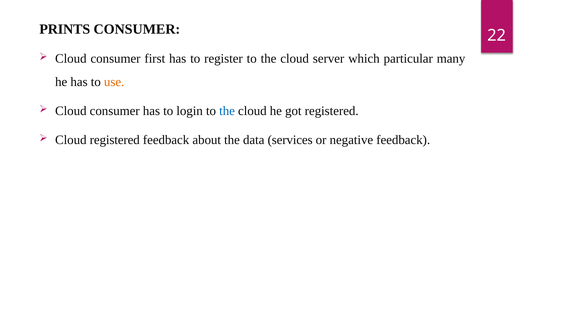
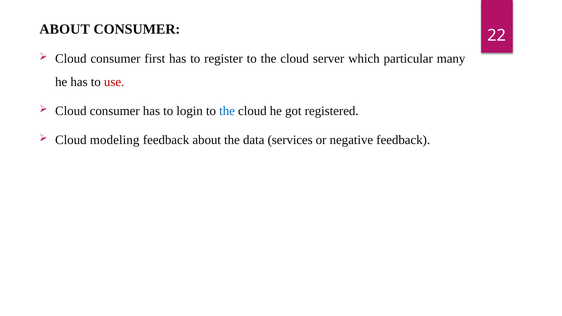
PRINTS: PRINTS -> ABOUT (65, 29)
use colour: orange -> red (114, 82)
Cloud registered: registered -> modeling (115, 140)
